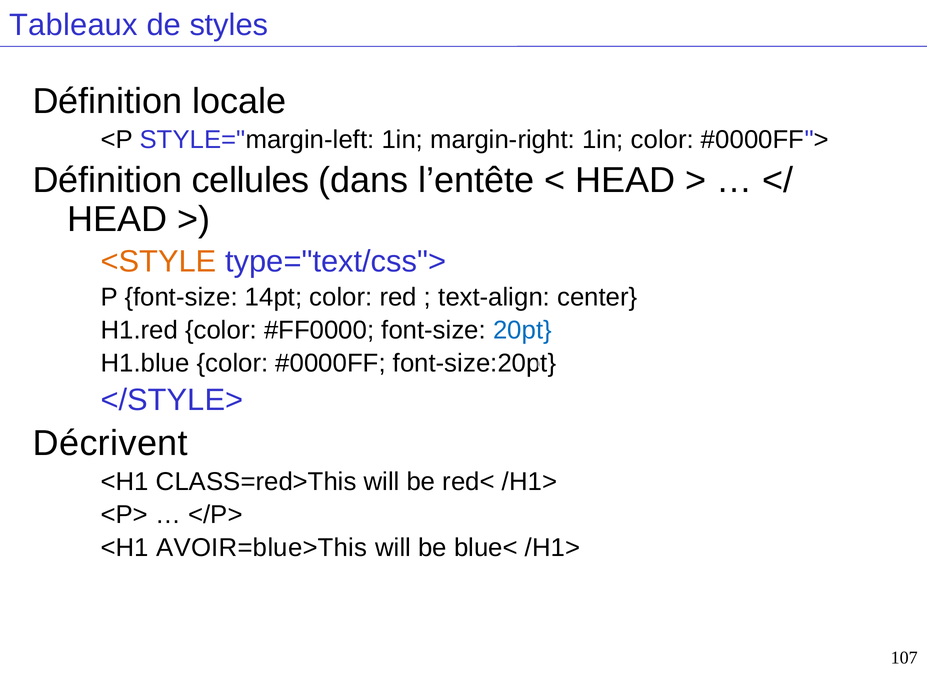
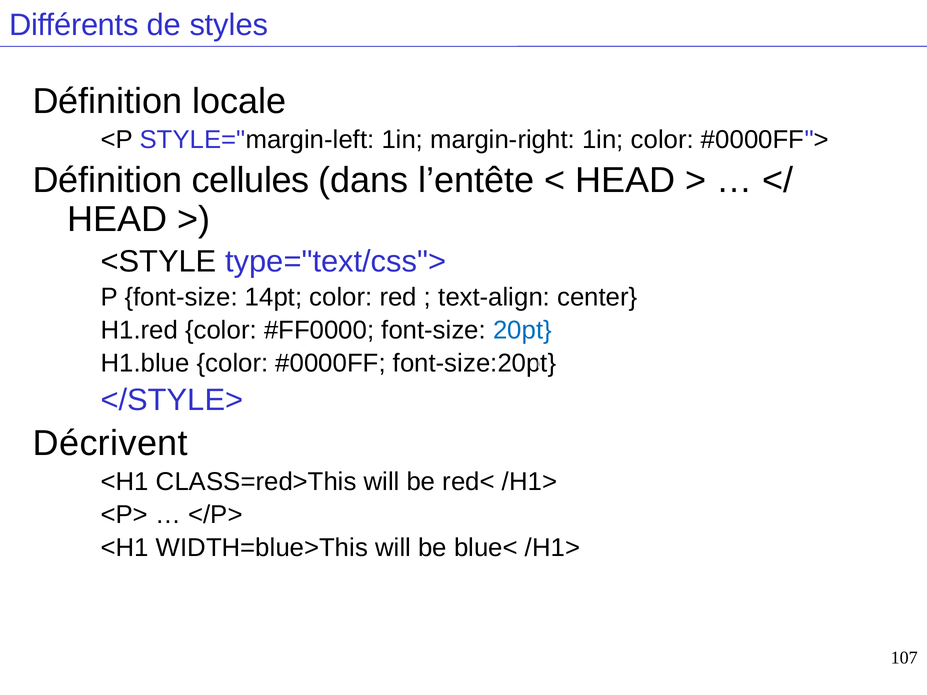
Tableaux: Tableaux -> Différents (74, 25)
<STYLE colour: orange -> black (159, 262)
AVOIR=blue>This: AVOIR=blue>This -> WIDTH=blue>This (262, 548)
